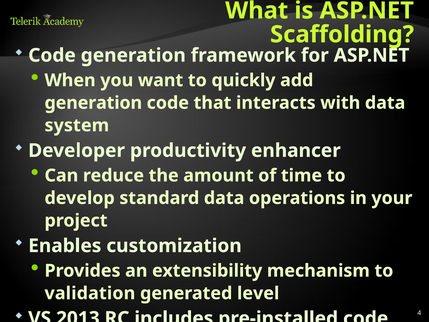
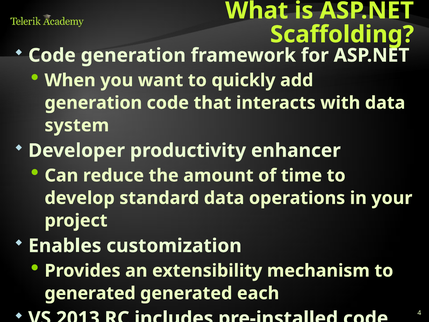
validation: validation -> generated (90, 293)
level: level -> each (258, 293)
